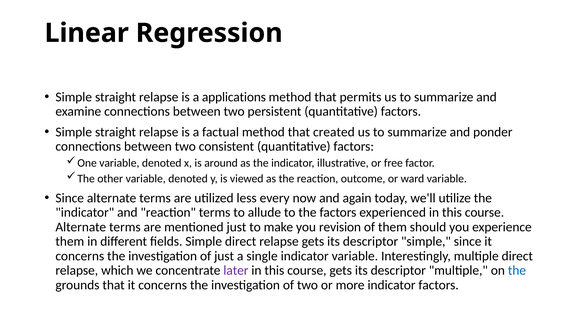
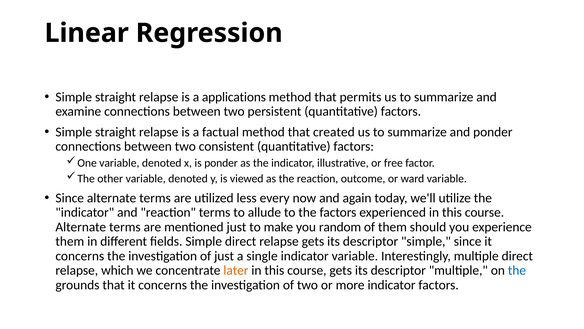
is around: around -> ponder (221, 163)
revision: revision -> random (340, 227)
later colour: purple -> orange (236, 270)
